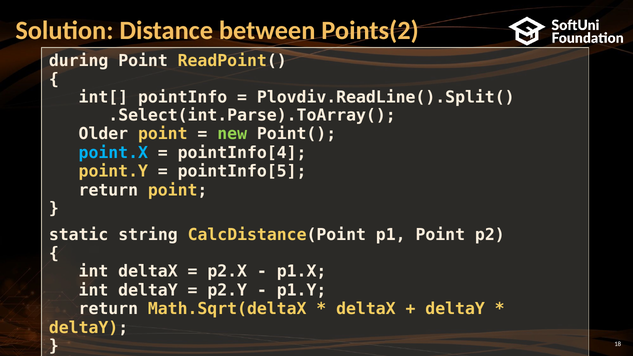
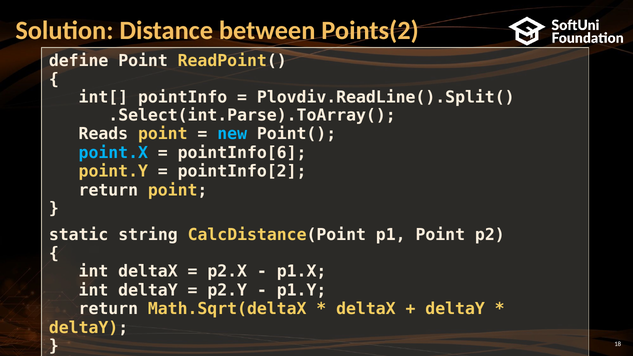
during: during -> define (79, 61)
Older: Older -> Reads (103, 134)
new colour: light green -> light blue (232, 134)
pointInfo[4: pointInfo[4 -> pointInfo[6 (242, 153)
pointInfo[5: pointInfo[5 -> pointInfo[2 (242, 172)
